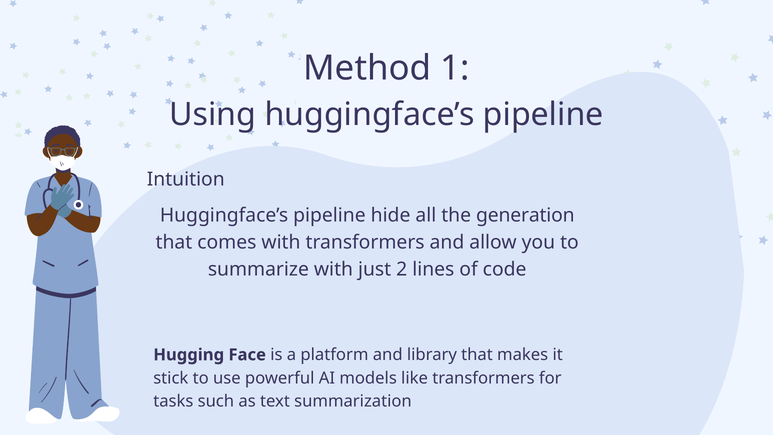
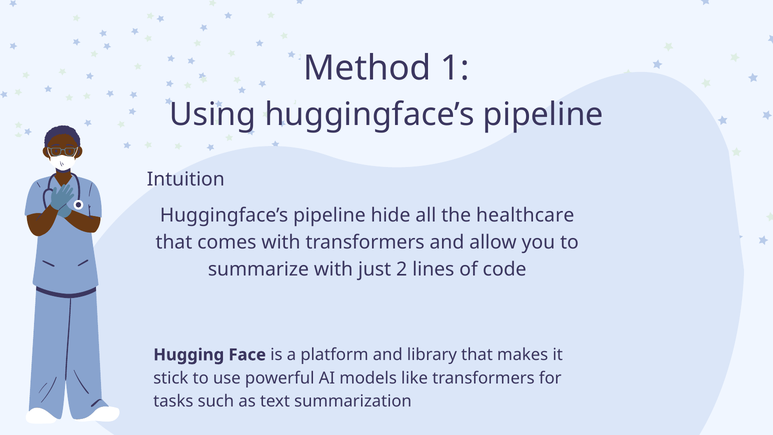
generation: generation -> healthcare (525, 215)
